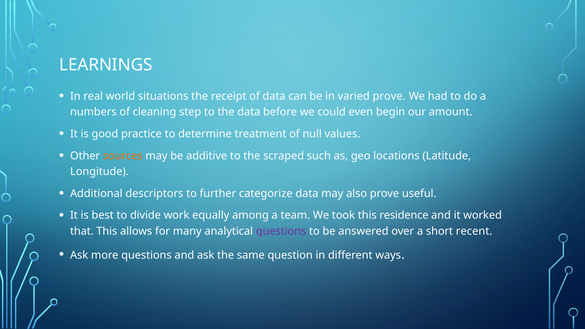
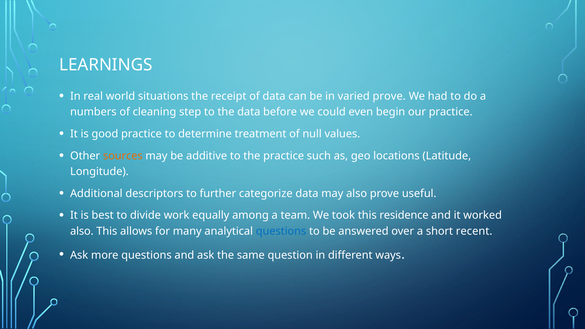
our amount: amount -> practice (451, 112)
the scraped: scraped -> practice (284, 156)
that: that -> also (82, 231)
questions colour: purple -> blue (281, 231)
